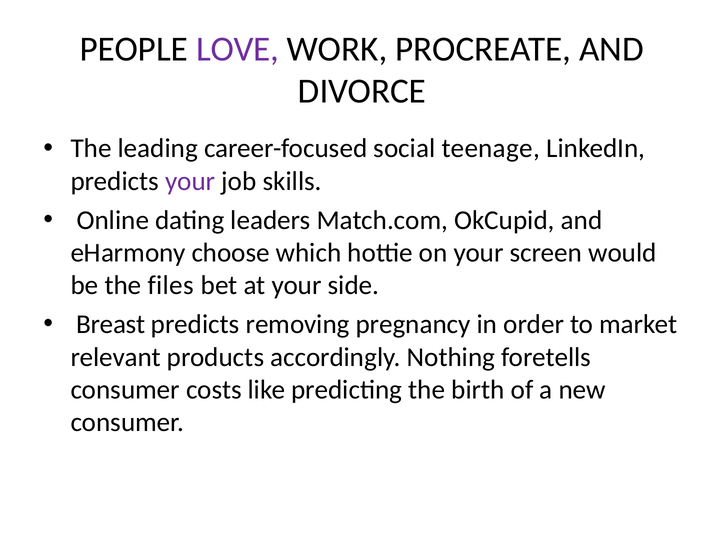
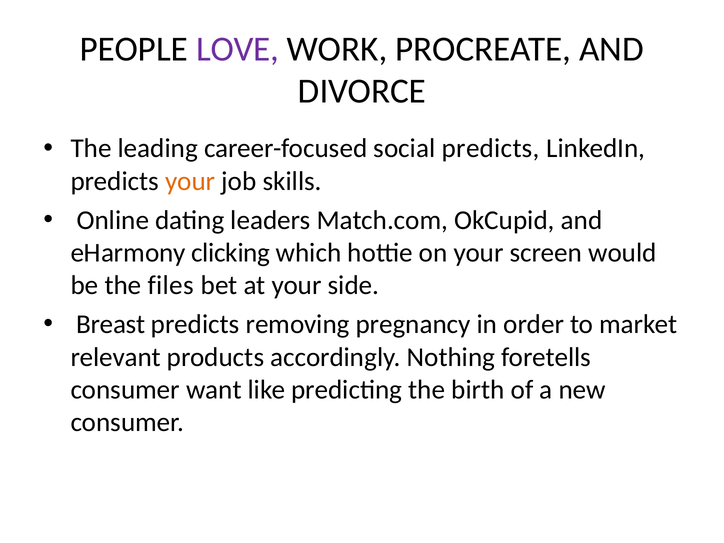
social teenage: teenage -> predicts (491, 149)
your colour: purple -> orange (190, 181)
choose: choose -> clicking (231, 253)
costs: costs -> want (214, 390)
